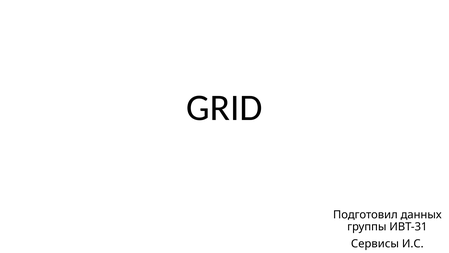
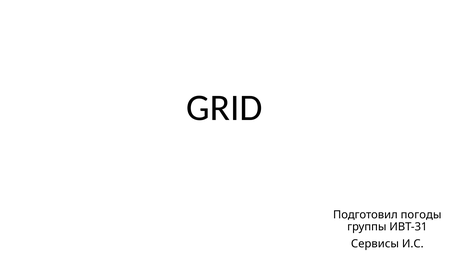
данных: данных -> погоды (421, 214)
